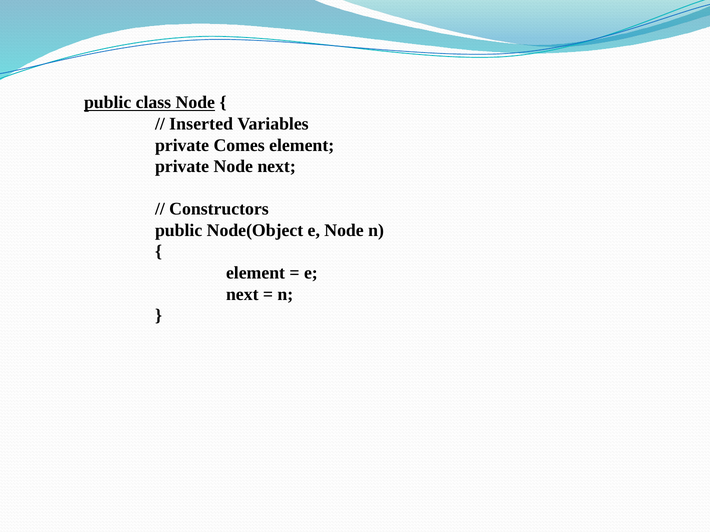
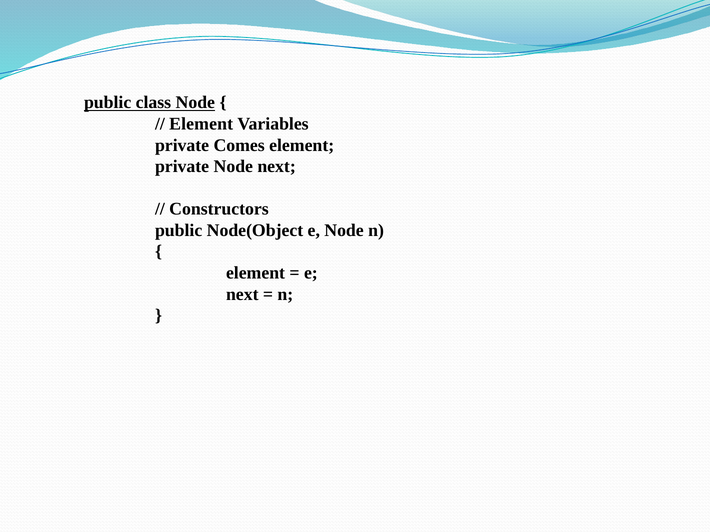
Inserted: Inserted -> Element (201, 124)
